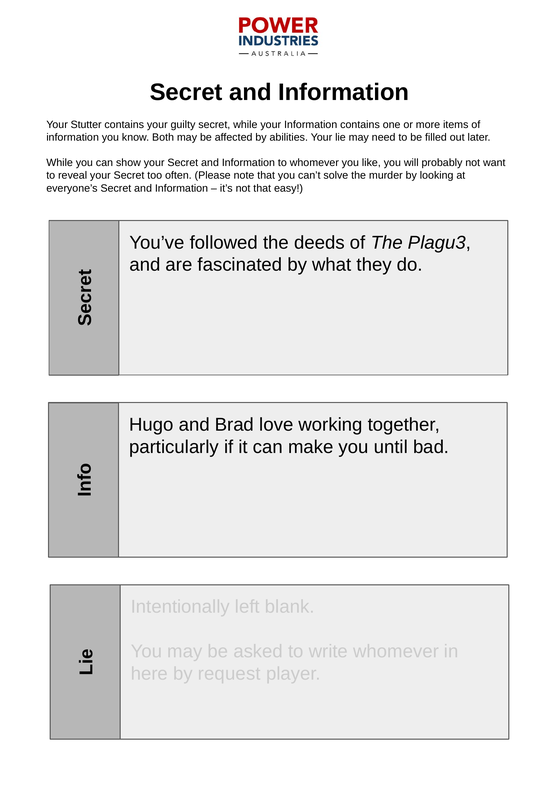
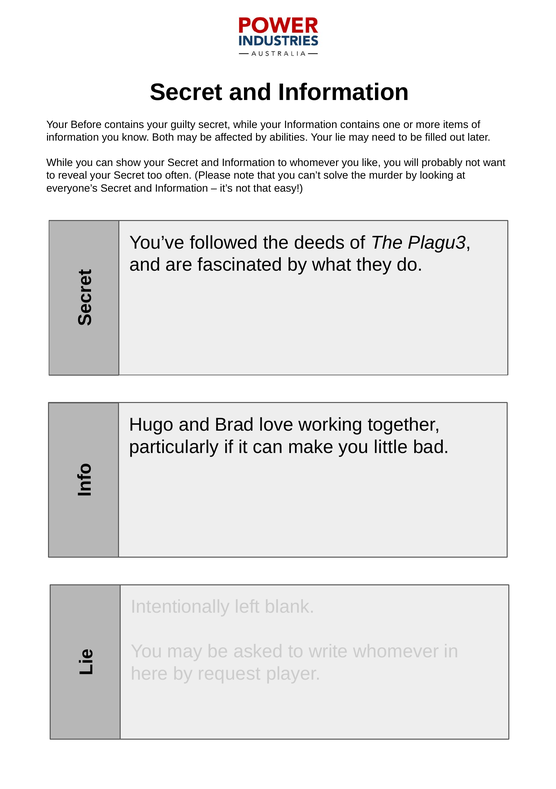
Stutter: Stutter -> Before (86, 125)
until: until -> little (391, 447)
